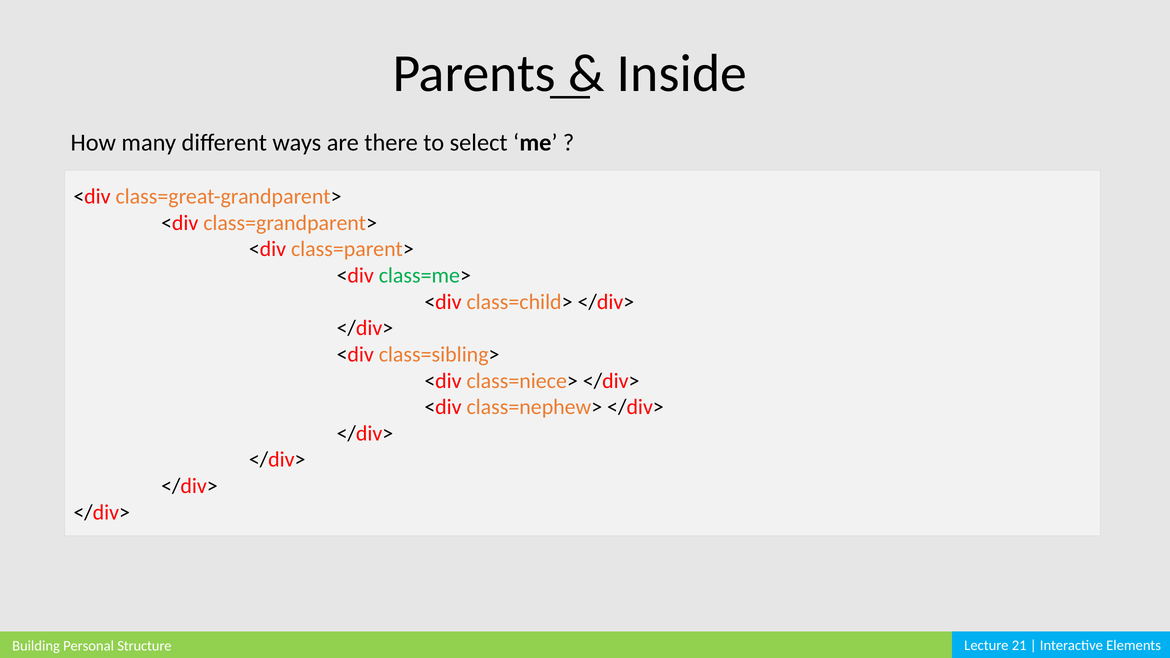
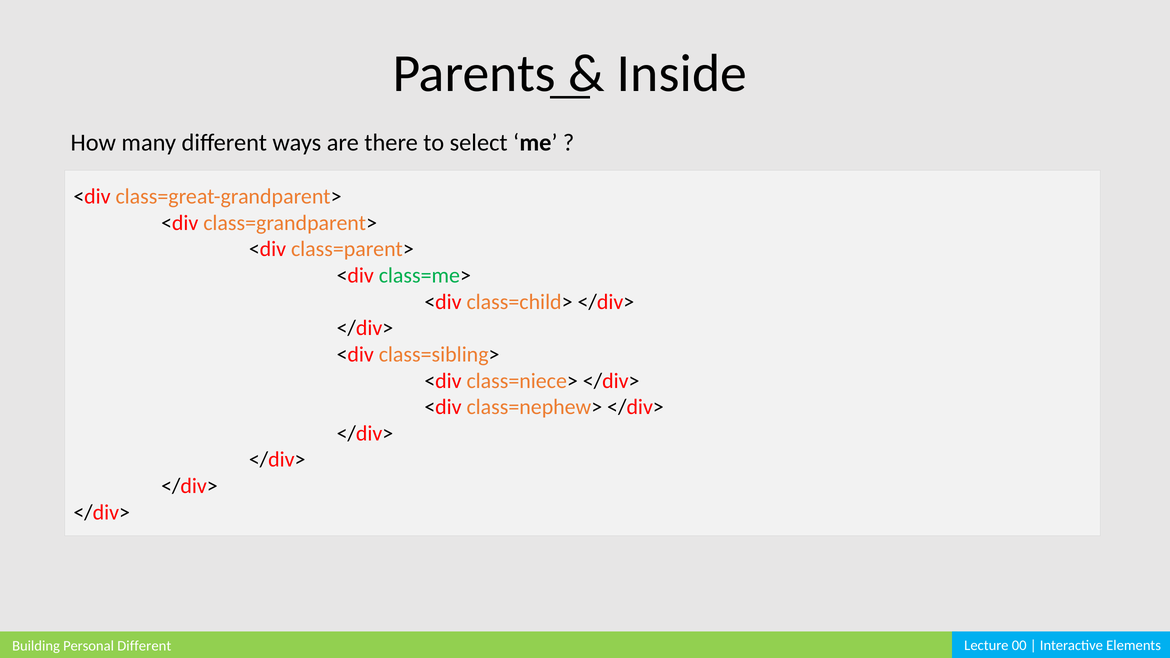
Personal Structure: Structure -> Different (144, 646)
21: 21 -> 00 (1019, 645)
